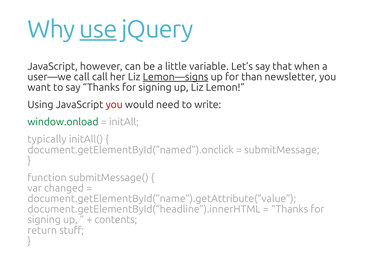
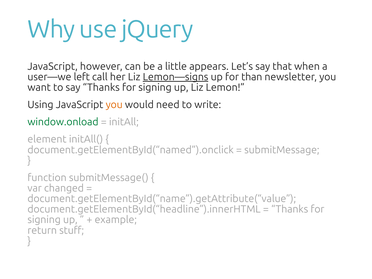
use underline: present -> none (98, 29)
variable: variable -> appears (209, 66)
user—we call: call -> left (82, 77)
you colour: red -> orange (114, 105)
typically: typically -> element (47, 139)
contents: contents -> example (116, 220)
